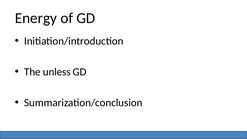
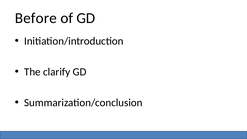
Energy: Energy -> Before (36, 18)
unless: unless -> clarify (57, 72)
